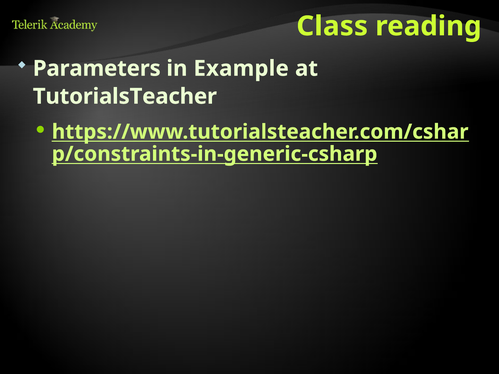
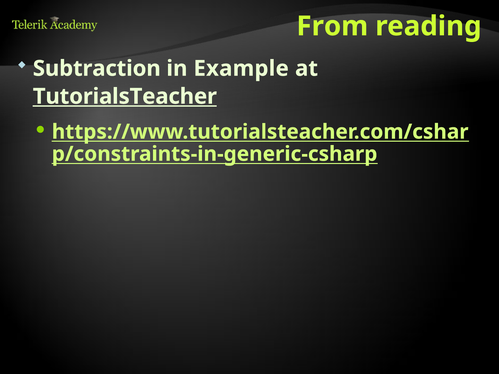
Class: Class -> From (332, 26)
Parameters: Parameters -> Subtraction (97, 69)
TutorialsTeacher underline: none -> present (125, 96)
